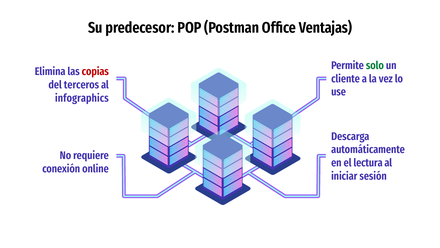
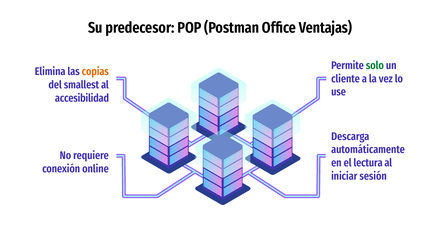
copias colour: red -> orange (95, 72)
terceros: terceros -> smallest (81, 85)
infographics: infographics -> accesibilidad (82, 98)
